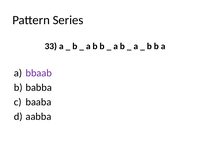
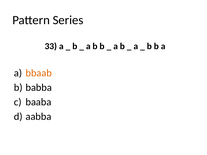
bbaab colour: purple -> orange (39, 73)
